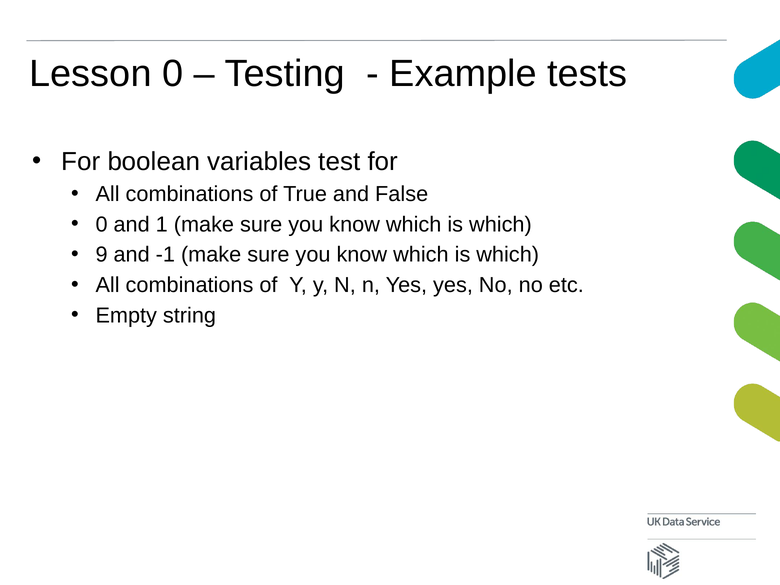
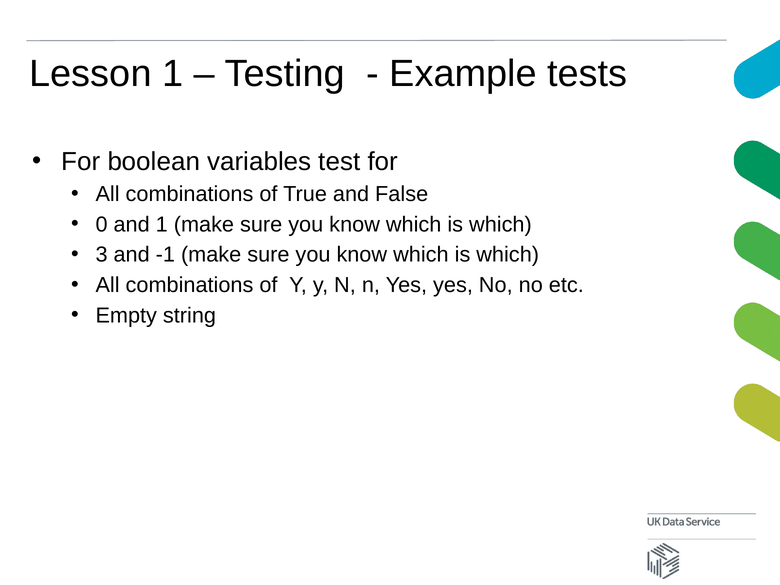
Lesson 0: 0 -> 1 (173, 74)
9: 9 -> 3 (102, 255)
